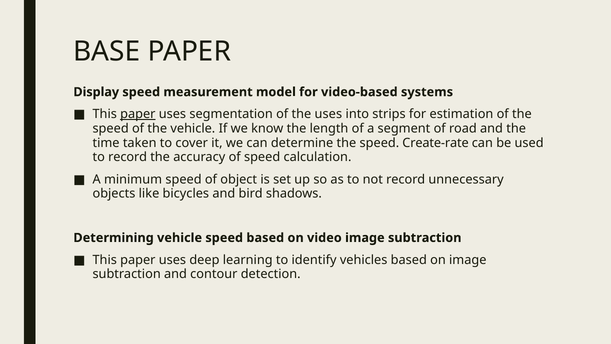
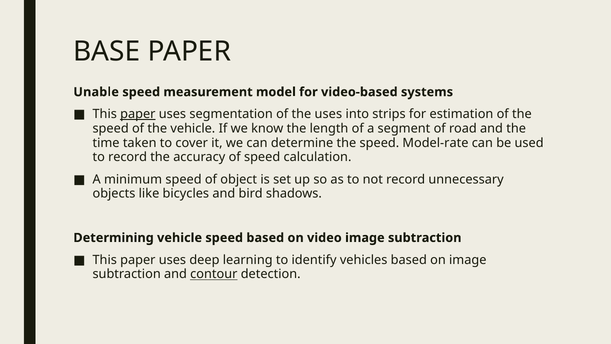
Display: Display -> Unable (96, 92)
Create-rate: Create-rate -> Model-rate (435, 143)
contour underline: none -> present (214, 274)
